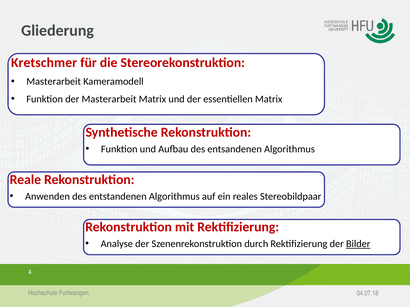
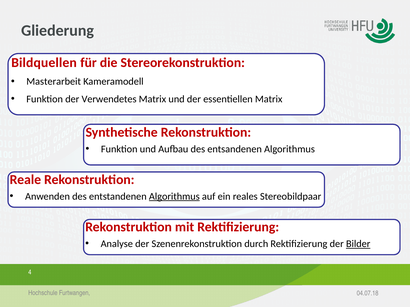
Kretschmer: Kretschmer -> Bildquellen (44, 63)
der Masterarbeit: Masterarbeit -> Verwendetes (109, 99)
Algorithmus underline: none -> present (174, 197)
